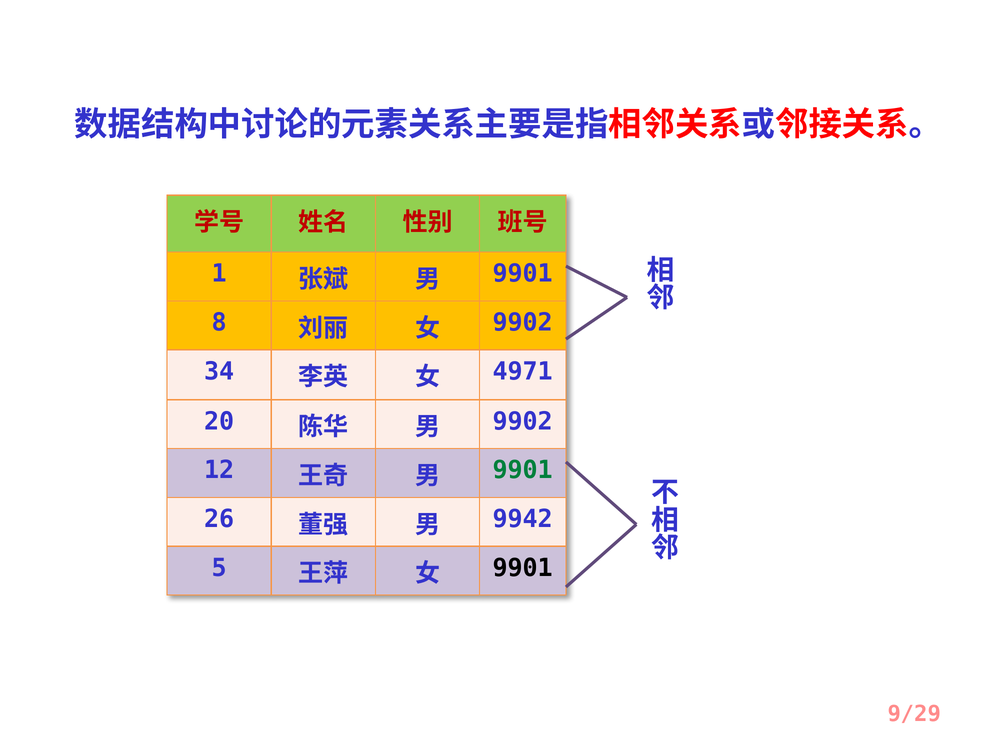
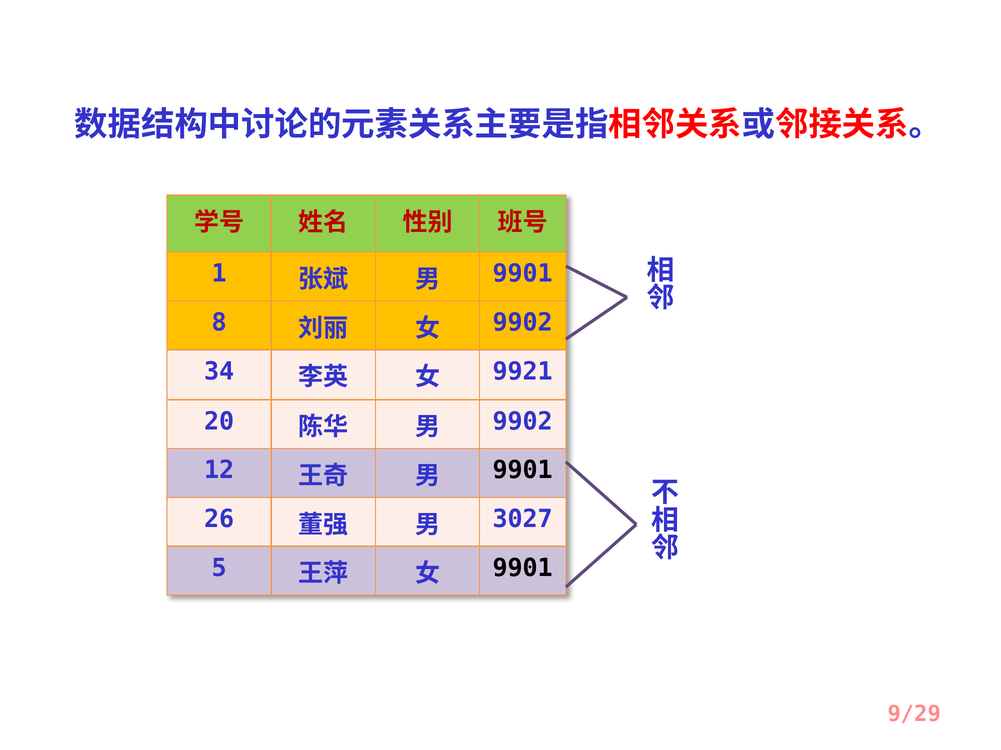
4971: 4971 -> 9921 (523, 372)
9901 colour: green -> black (523, 471)
9942: 9942 -> 3027 (523, 520)
